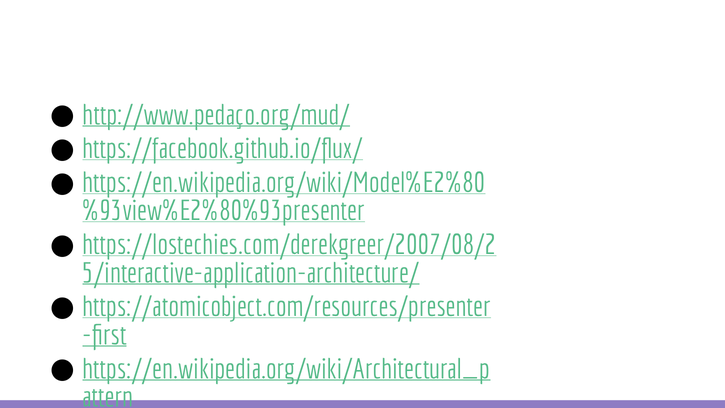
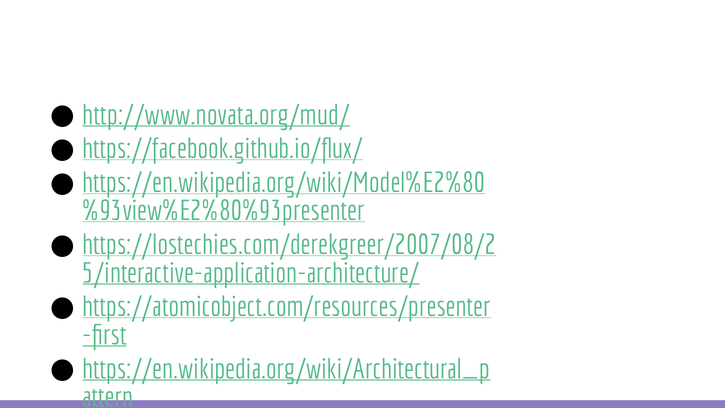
http://www.pedaço.org/mud/: http://www.pedaço.org/mud/ -> http://www.novata.org/mud/ (216, 115)
